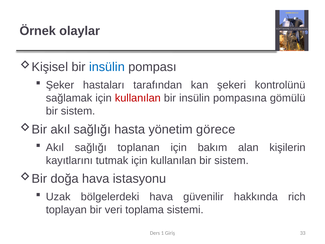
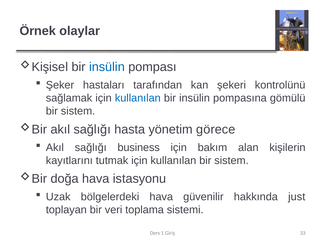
kullanılan colour: red -> blue (138, 98)
toplanan: toplanan -> business (139, 147)
rich: rich -> just (297, 197)
